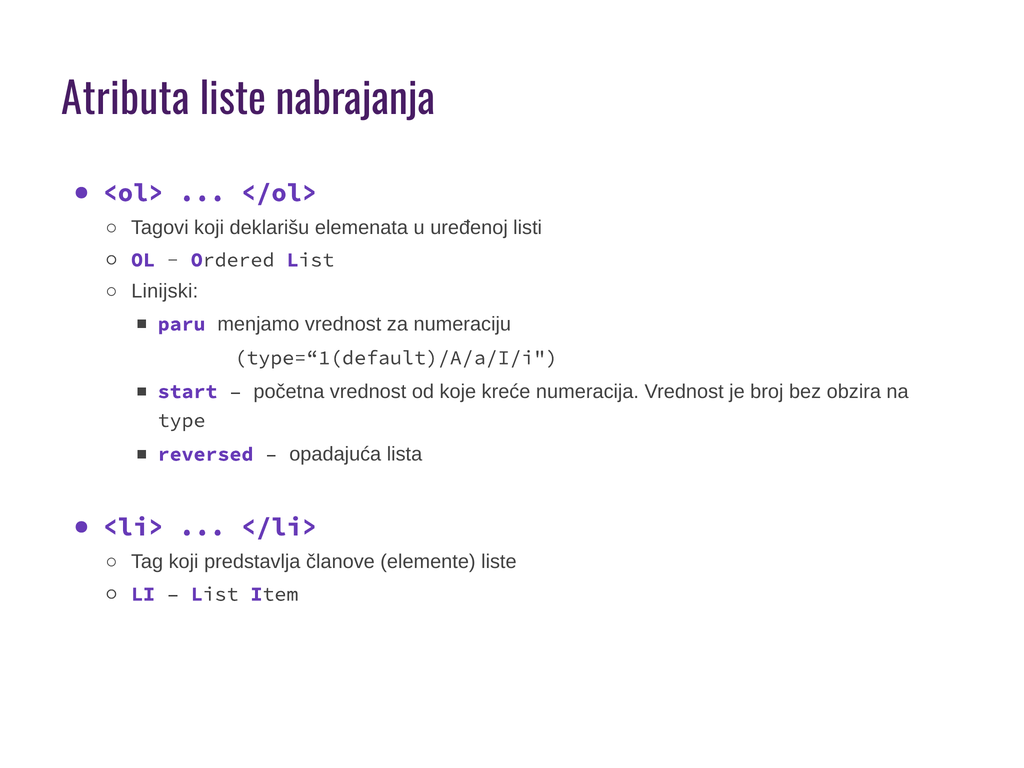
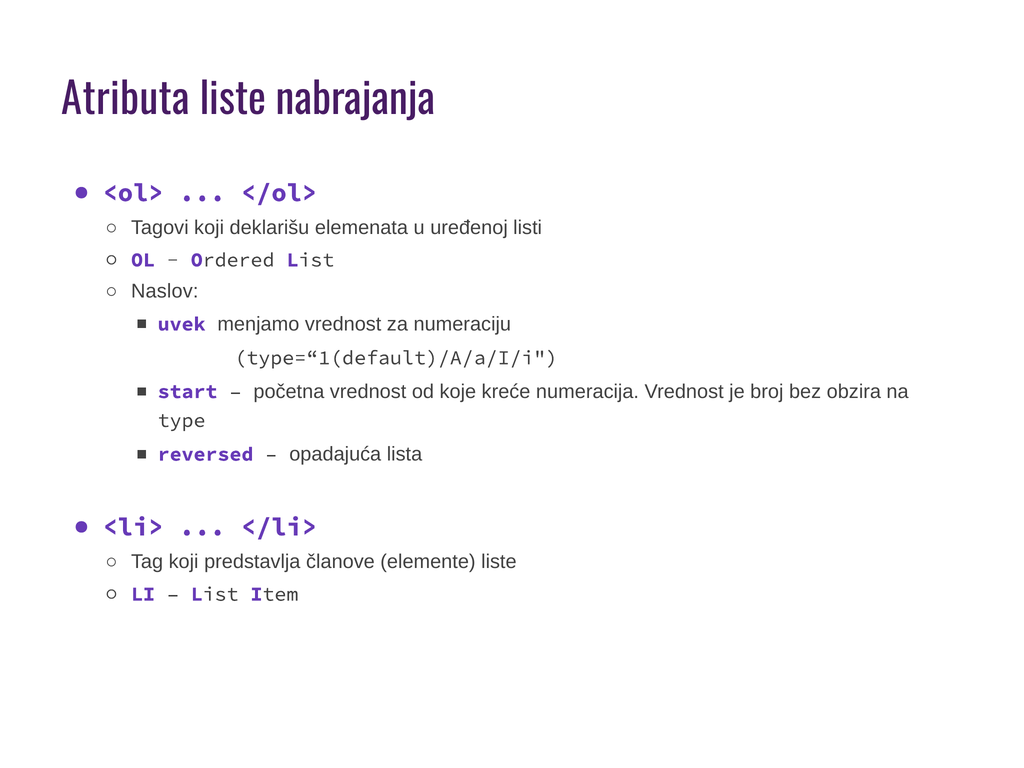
Linijski: Linijski -> Naslov (165, 291)
paru: paru -> uvek (182, 324)
